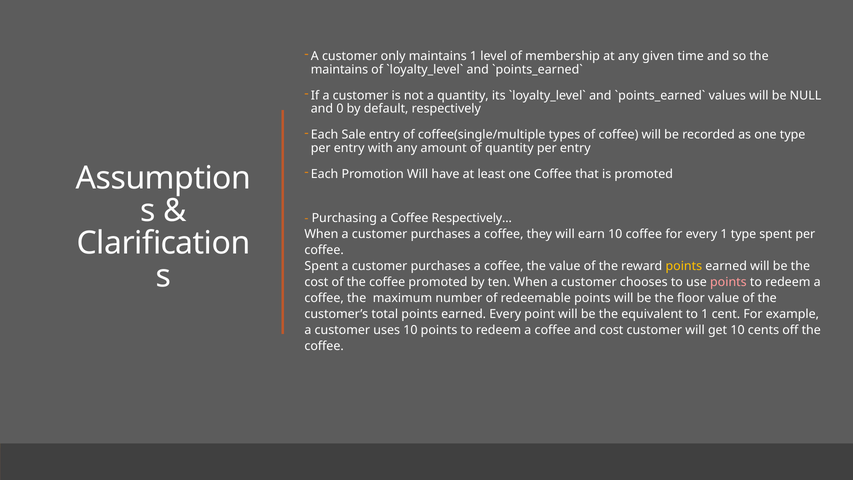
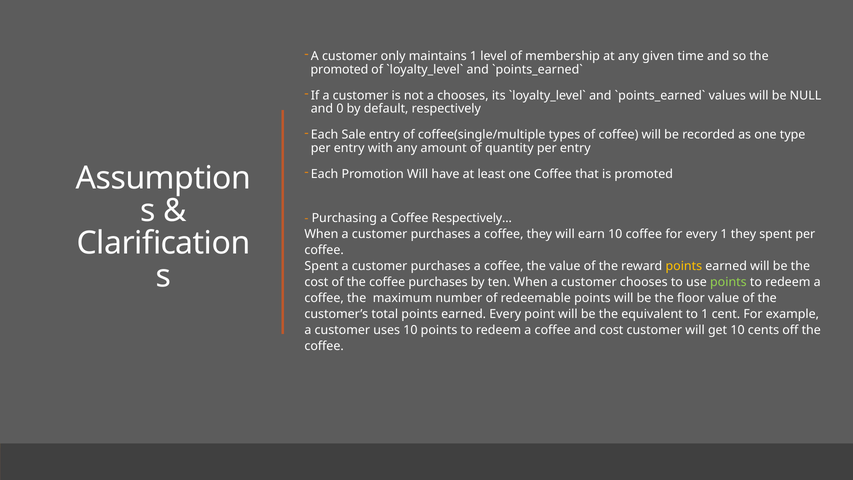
maintains: maintains -> promoted (339, 69)
a quantity: quantity -> chooses (463, 95)
1 type: type -> they (744, 234)
coffee promoted: promoted -> purchases (438, 282)
points colour: pink -> light green (728, 282)
